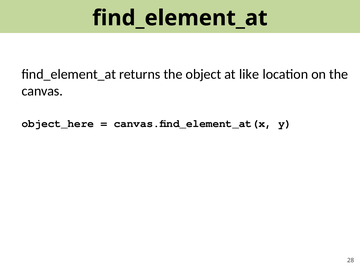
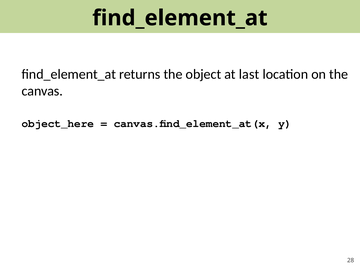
like: like -> last (249, 74)
